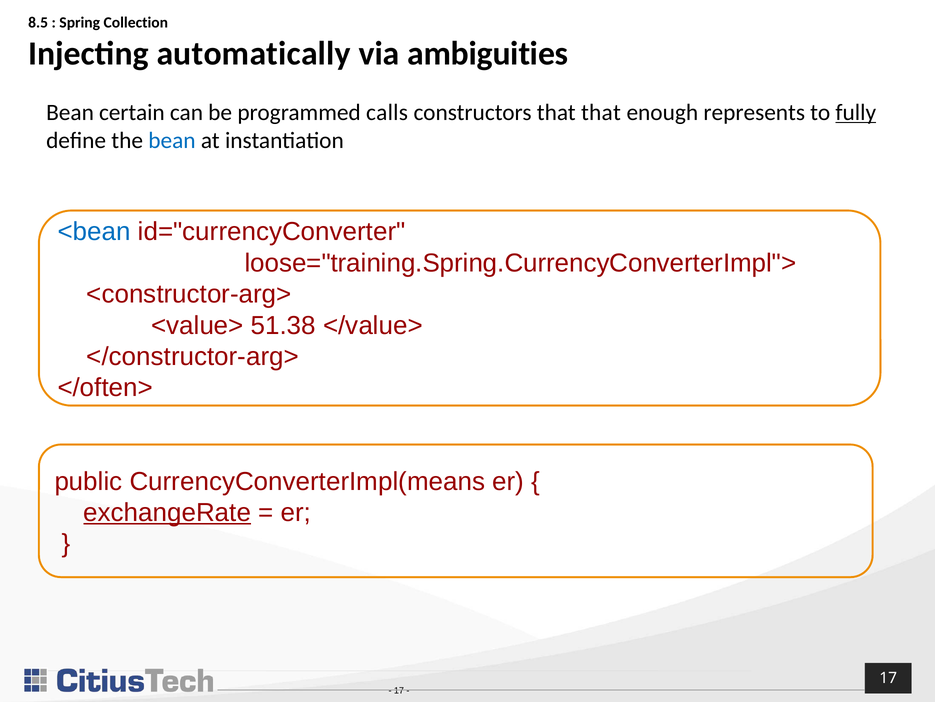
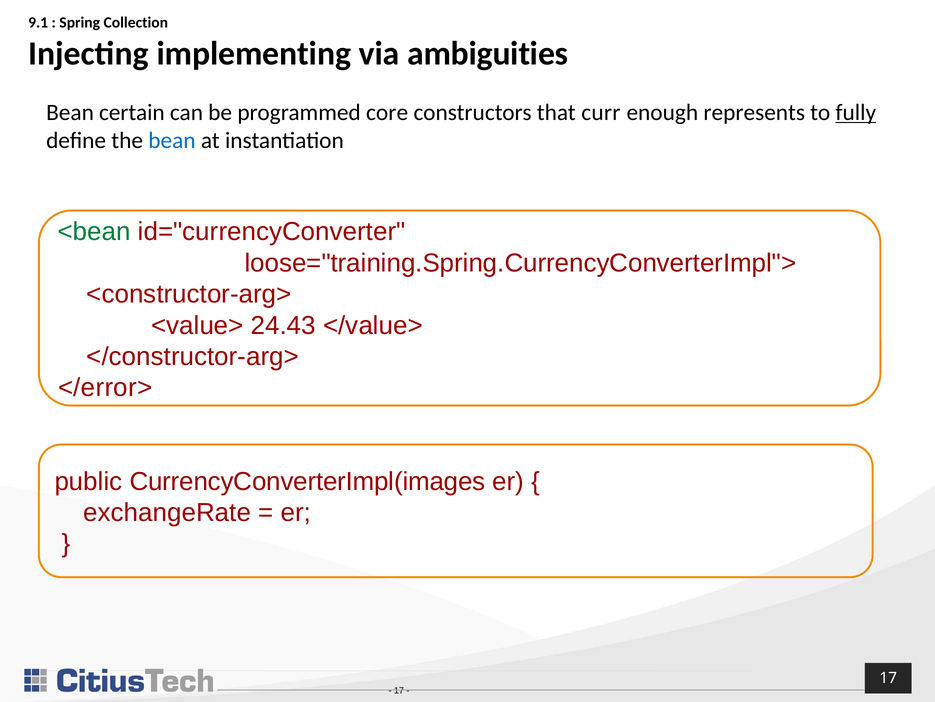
8.5: 8.5 -> 9.1 (38, 23)
automatically: automatically -> implementing (254, 54)
calls: calls -> core (387, 112)
that that: that -> curr (601, 112)
<bean colour: blue -> green (94, 232)
51.38: 51.38 -> 24.43 (283, 325)
</often>: </often> -> </error> (105, 387)
CurrencyConverterImpl(means: CurrencyConverterImpl(means -> CurrencyConverterImpl(images (307, 481)
exchangeRate underline: present -> none (167, 512)
